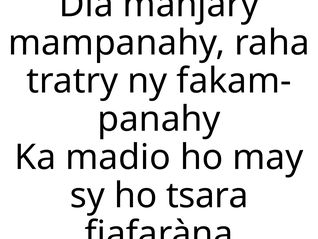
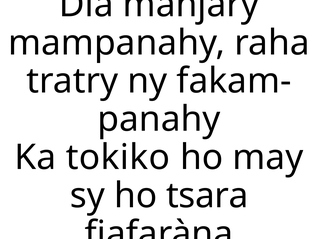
madio: madio -> tokiko (118, 157)
